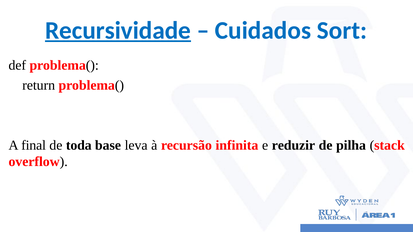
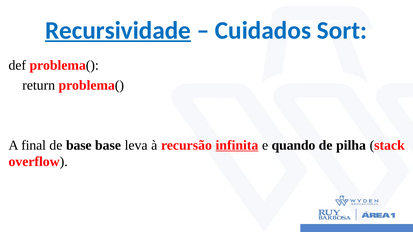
de toda: toda -> base (79, 145)
infinita underline: none -> present (237, 145)
reduzir: reduzir -> quando (293, 145)
